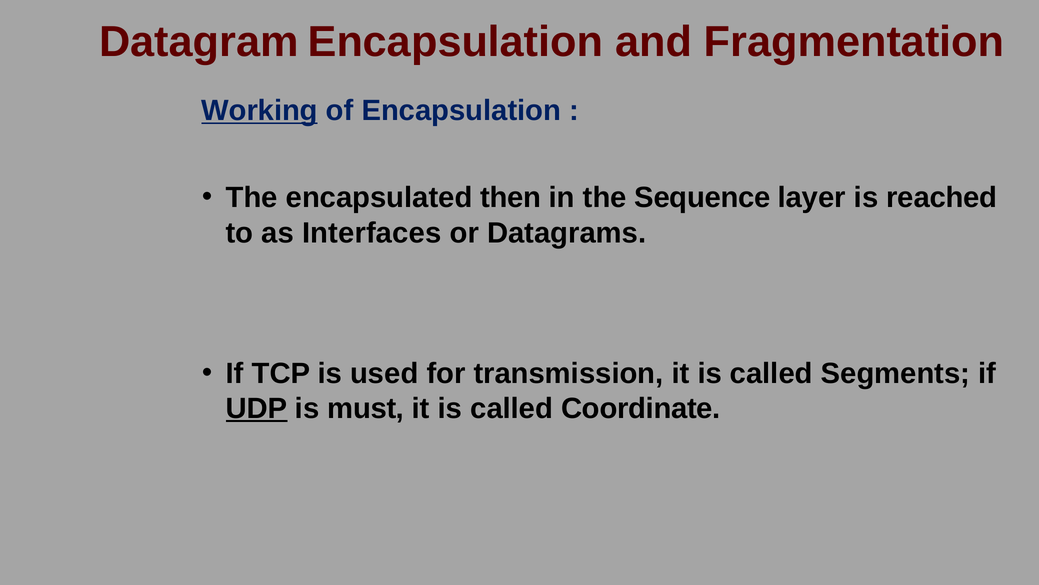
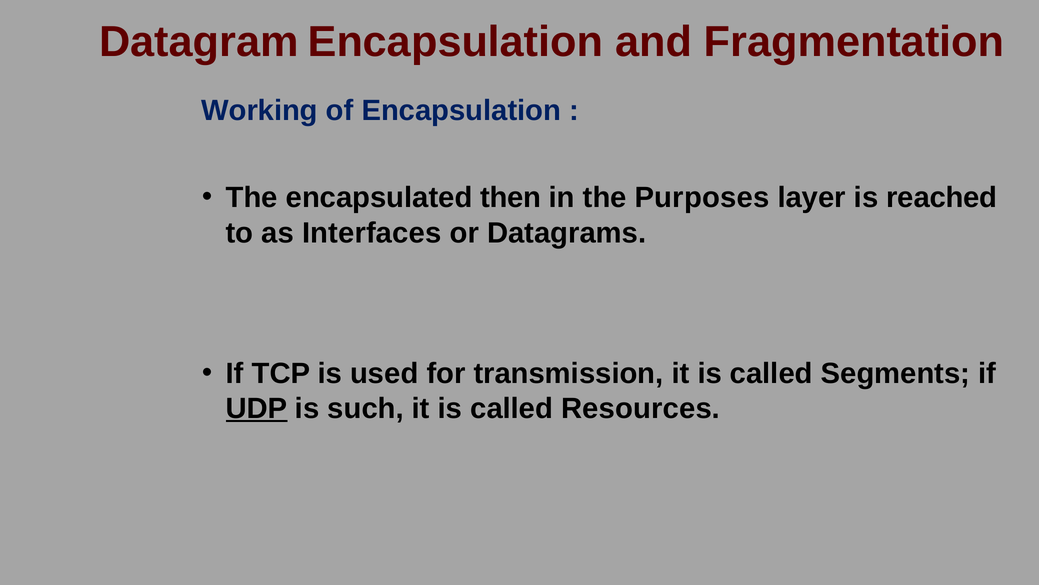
Working underline: present -> none (260, 110)
Sequence: Sequence -> Purposes (702, 198)
must: must -> such (366, 408)
Coordinate: Coordinate -> Resources (641, 408)
